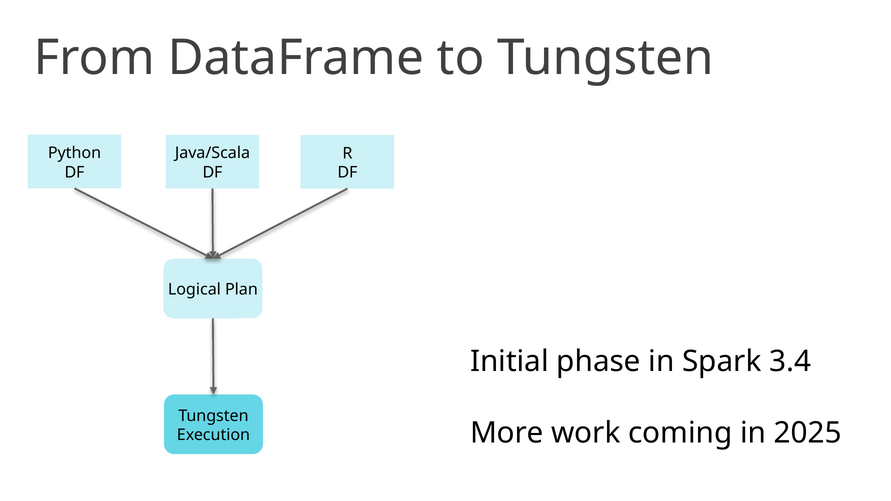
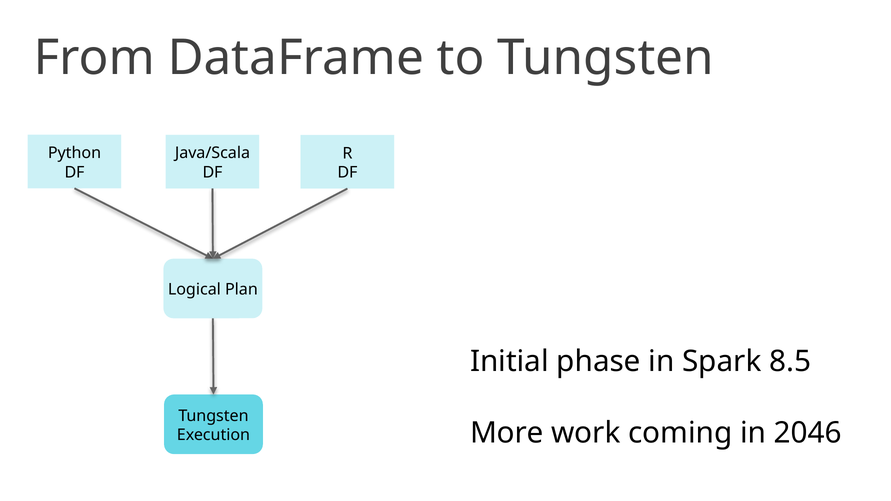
3.4: 3.4 -> 8.5 (790, 362)
2025: 2025 -> 2046 (808, 433)
